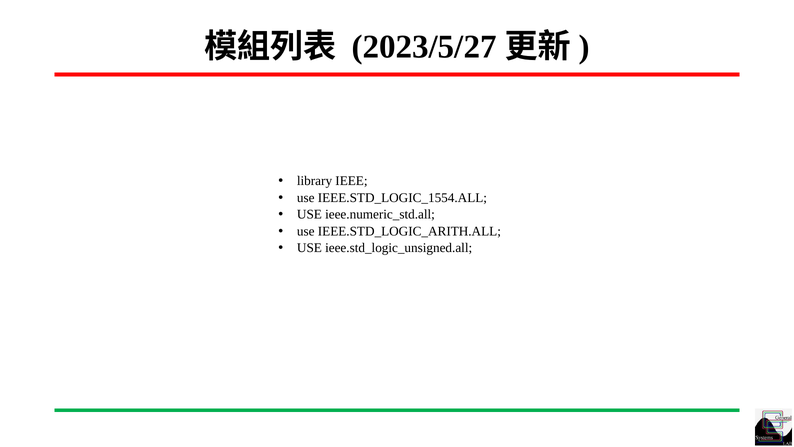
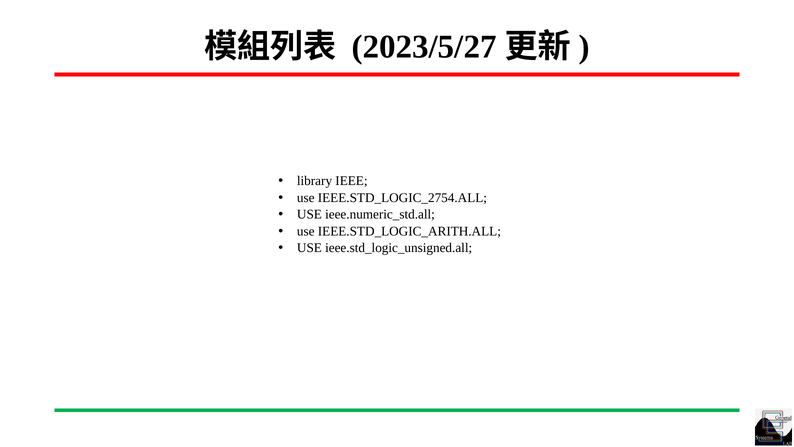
IEEE.STD_LOGIC_1554.ALL: IEEE.STD_LOGIC_1554.ALL -> IEEE.STD_LOGIC_2754.ALL (402, 198)
